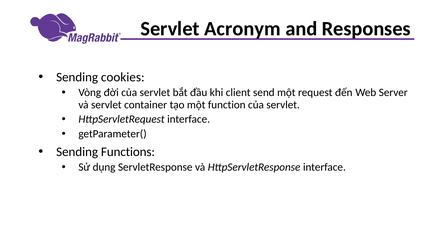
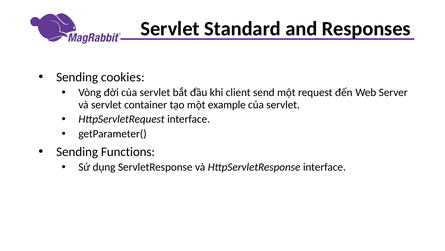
Acronym: Acronym -> Standard (242, 29)
function: function -> example (227, 104)
